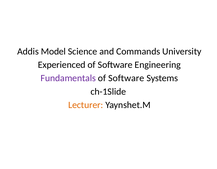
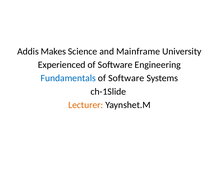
Model: Model -> Makes (53, 52)
Commands: Commands -> Mainframe (138, 52)
Fundamentals colour: purple -> blue (68, 78)
